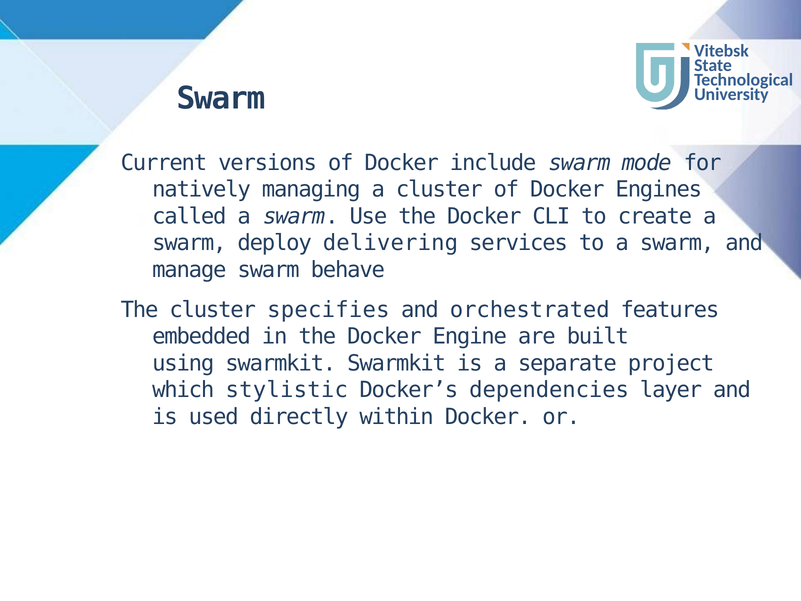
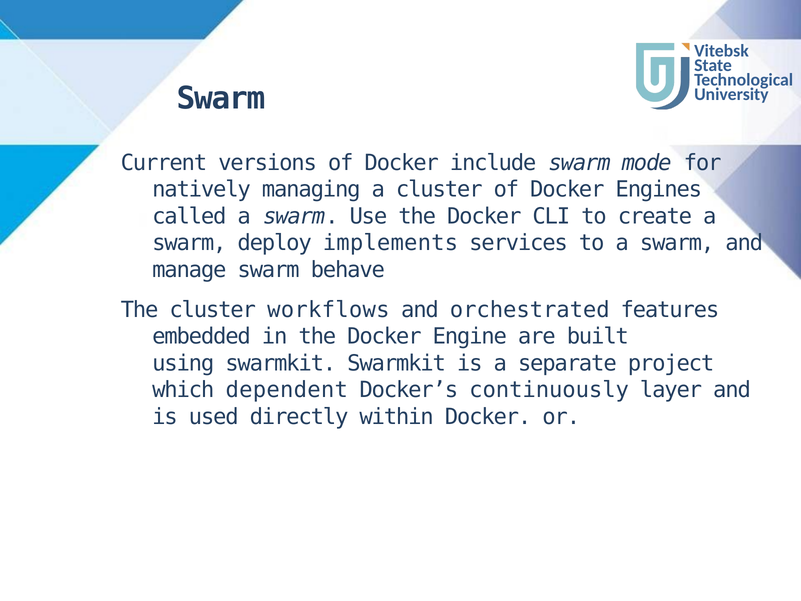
delivering: delivering -> implements (390, 243)
specifies: specifies -> workflows (328, 310)
stylistic: stylistic -> dependent (287, 390)
dependencies: dependencies -> continuously (549, 390)
